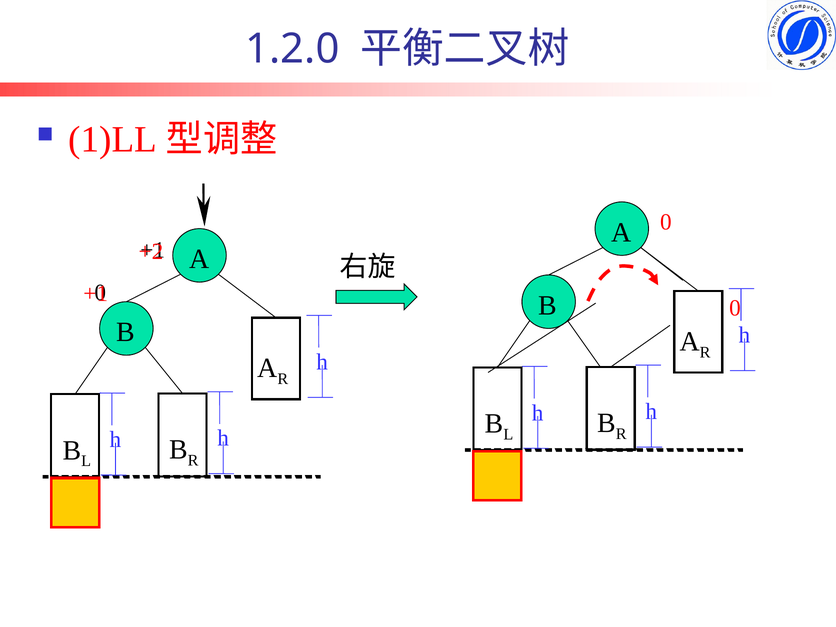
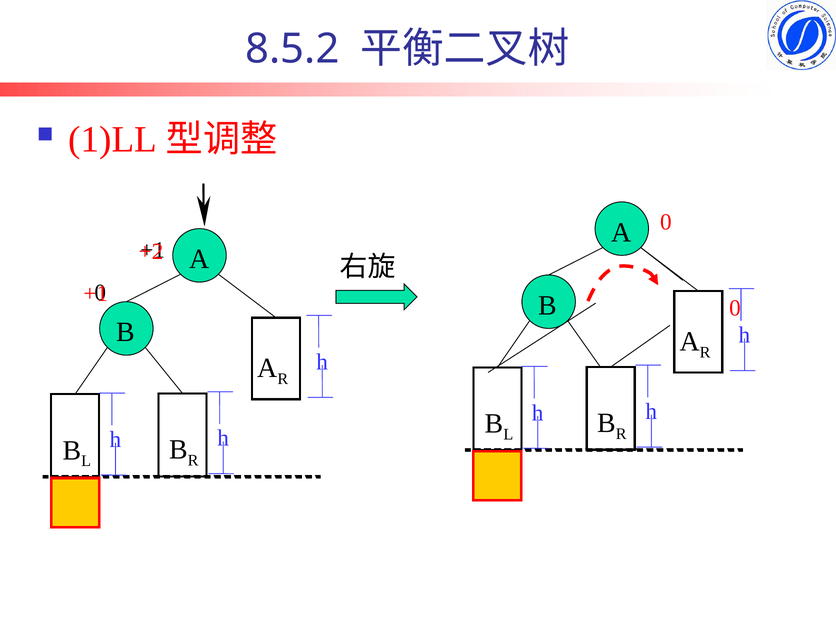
1.2.0: 1.2.0 -> 8.5.2 (292, 49)
